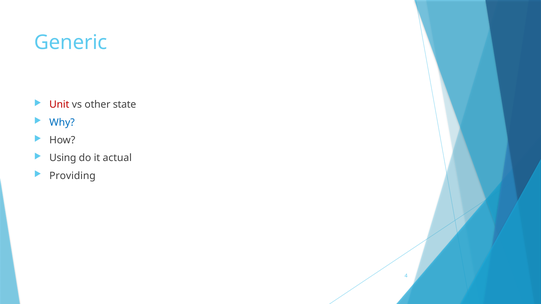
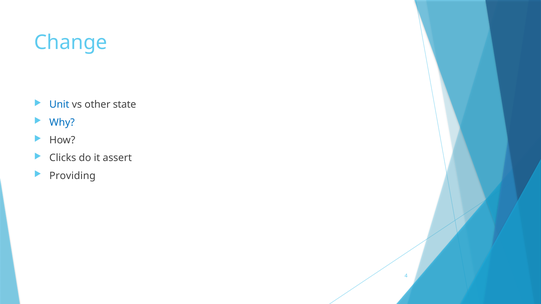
Generic: Generic -> Change (71, 43)
Unit colour: red -> blue (59, 105)
Using: Using -> Clicks (63, 158)
actual: actual -> assert (117, 158)
